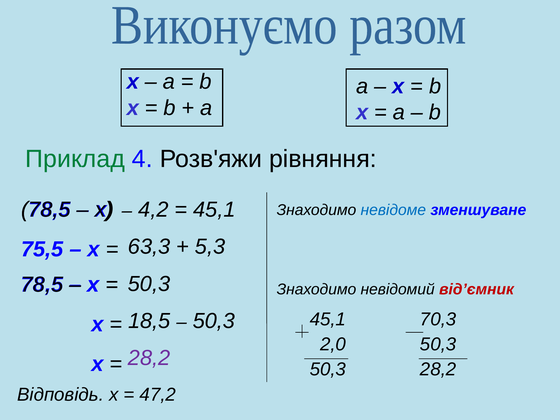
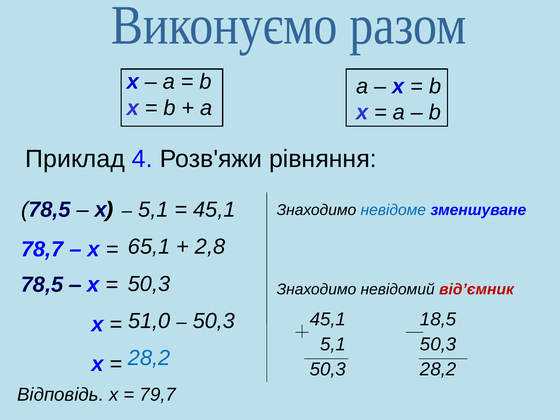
Приклад colour: green -> black (75, 159)
4,2: 4,2 -> 5,1 (153, 210)
63,3: 63,3 -> 65,1 (149, 247)
5,3: 5,3 -> 2,8 (210, 247)
75,5: 75,5 -> 78,7 (42, 249)
70,3: 70,3 -> 18,5 (438, 319)
18,5: 18,5 -> 51,0 (149, 321)
2,0: 2,0 -> 5,1 (333, 344)
28,2 colour: purple -> blue (149, 358)
47,2: 47,2 -> 79,7 (158, 395)
